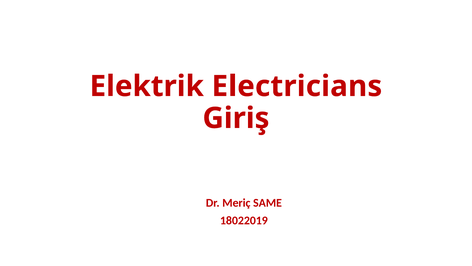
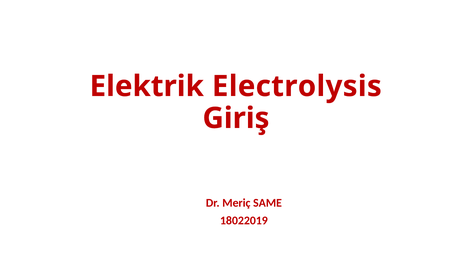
Electricians: Electricians -> Electrolysis (297, 86)
